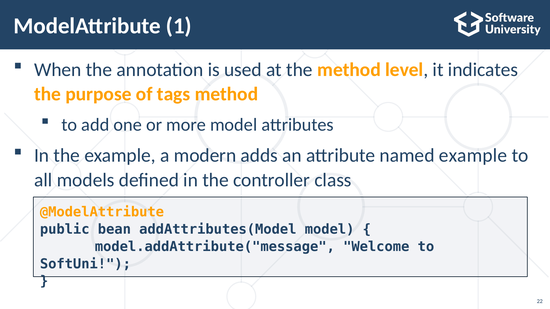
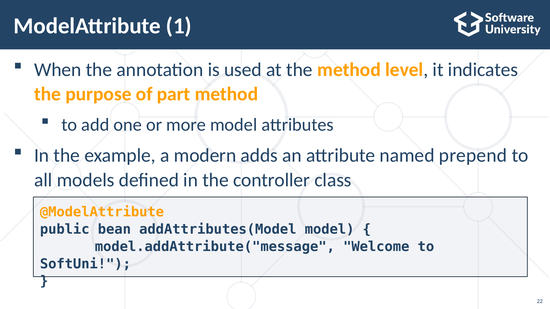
tags: tags -> part (174, 94)
named example: example -> prepend (473, 156)
